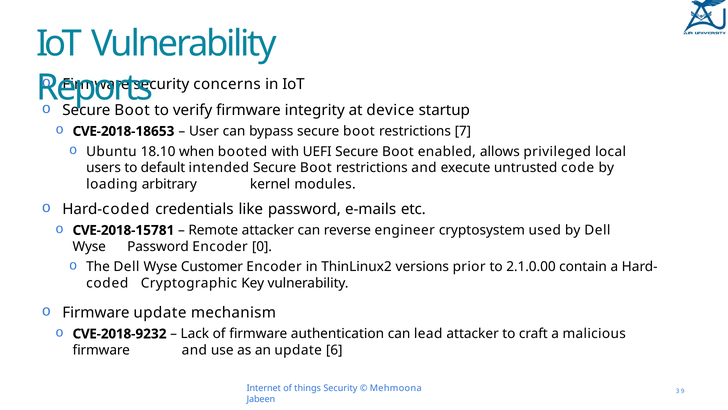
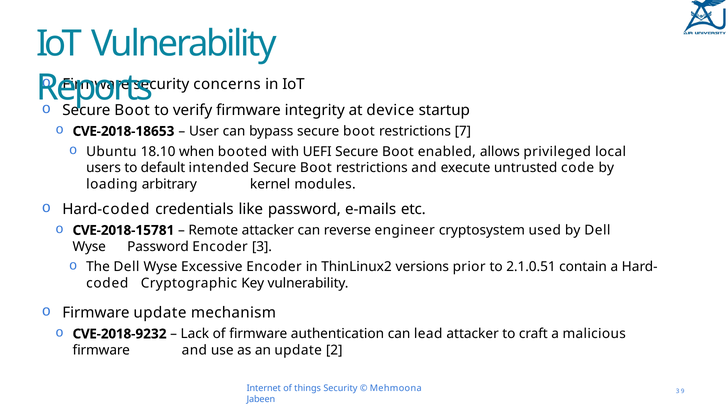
Encoder 0: 0 -> 3 (262, 246)
Customer: Customer -> Excessive (212, 267)
2.1.0.00: 2.1.0.00 -> 2.1.0.51 (531, 267)
6: 6 -> 2 (334, 350)
